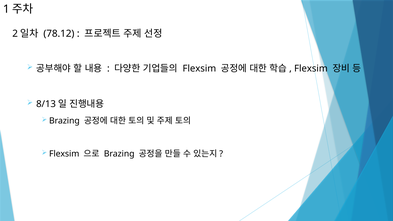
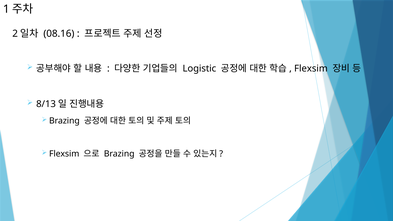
78.12: 78.12 -> 08.16 (59, 34)
Flexsim: Flexsim -> Logistic (199, 69)
